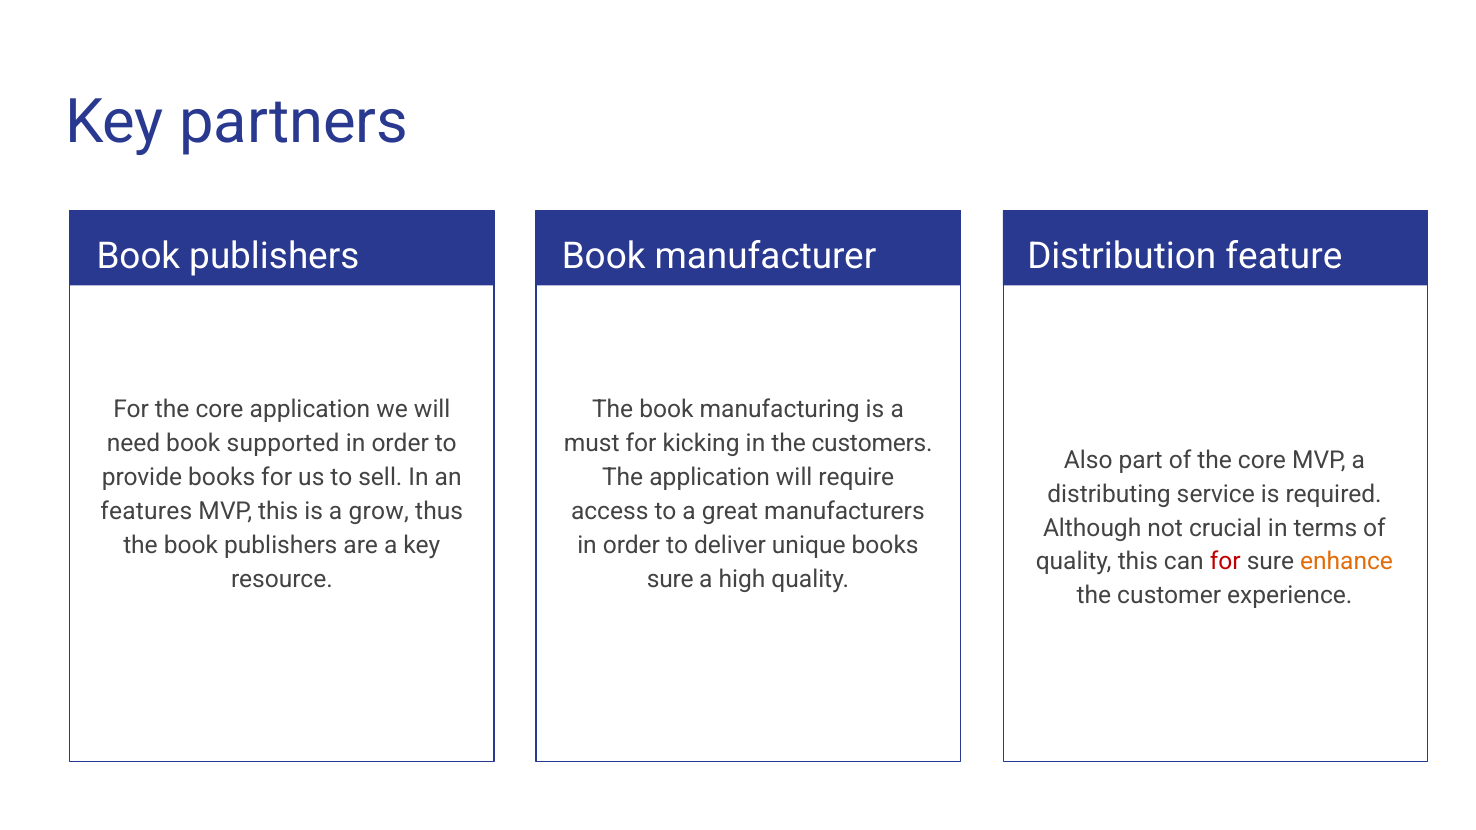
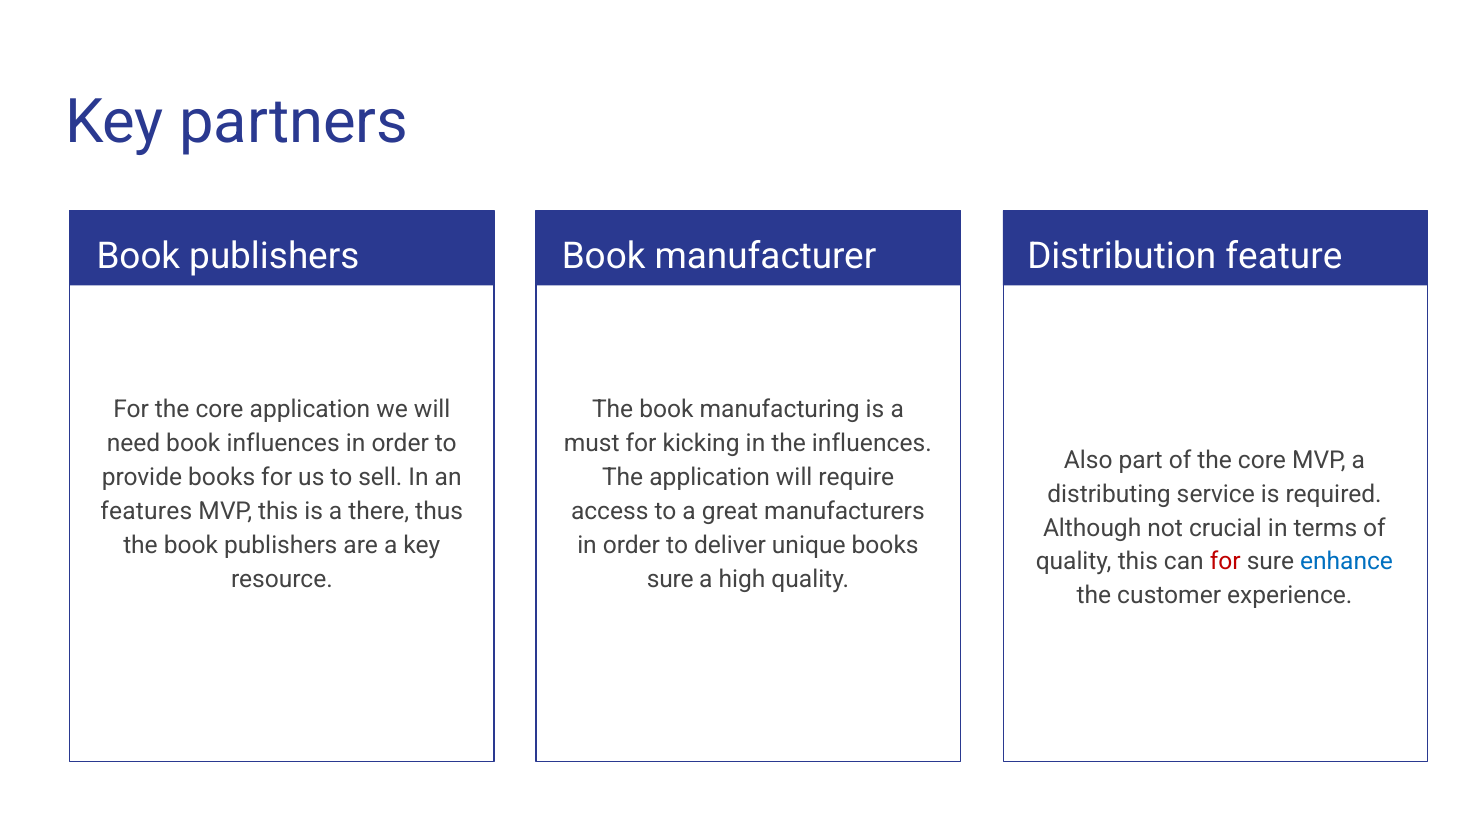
book supported: supported -> influences (283, 444)
the customers: customers -> influences (872, 444)
grow: grow -> there (379, 512)
enhance colour: orange -> blue (1347, 562)
